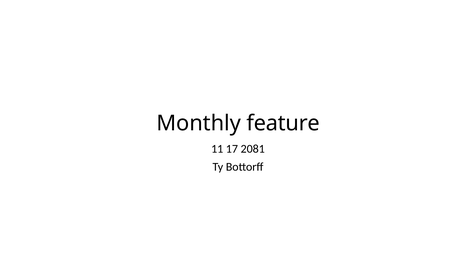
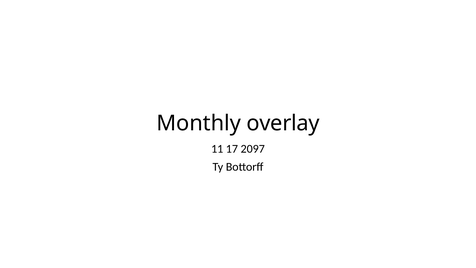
feature: feature -> overlay (283, 123)
2081: 2081 -> 2097 (253, 149)
